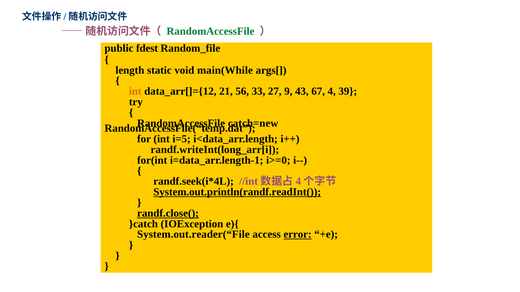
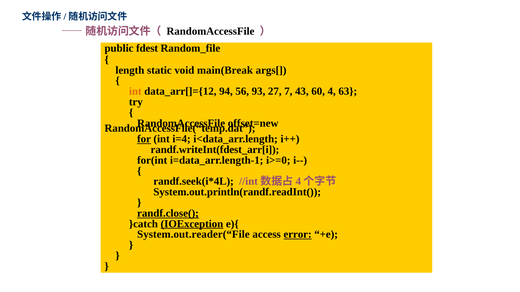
RandomAccessFile colour: green -> black (210, 31)
main(While: main(While -> main(Break (225, 70)
21: 21 -> 94 (226, 91)
33: 33 -> 93 (259, 91)
9: 9 -> 7 (288, 91)
67: 67 -> 60 (318, 91)
39: 39 -> 63 (348, 91)
catch=new: catch=new -> offset=new (253, 123)
for underline: none -> present (144, 139)
i=5: i=5 -> i=4 (182, 139)
randf.writeInt(long_arr[i: randf.writeInt(long_arr[i -> randf.writeInt(fdest_arr[i (215, 150)
System.out.println(randf.readInt( underline: present -> none (237, 192)
IOException underline: none -> present (192, 224)
